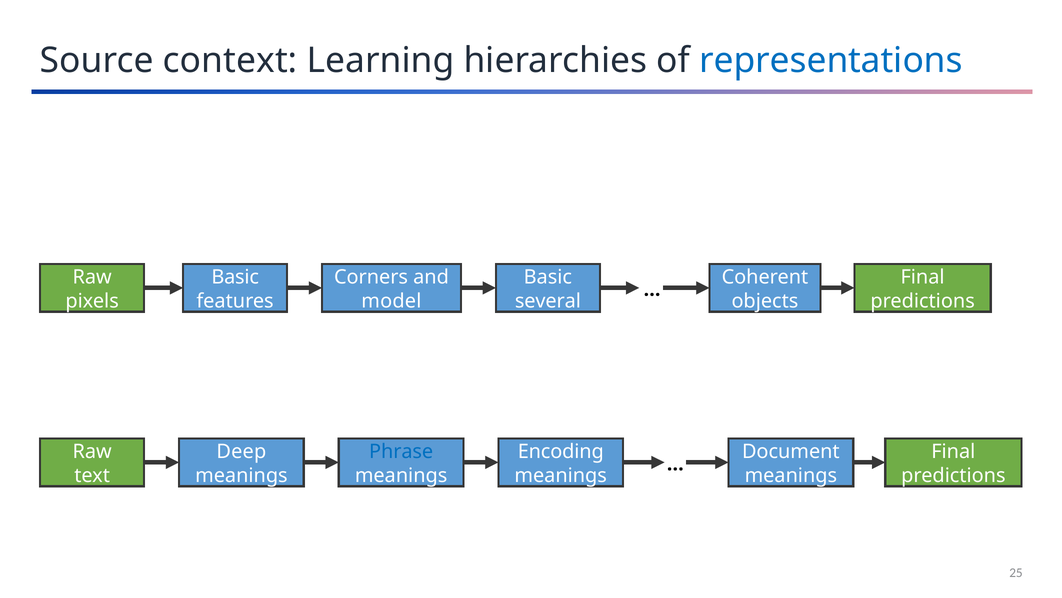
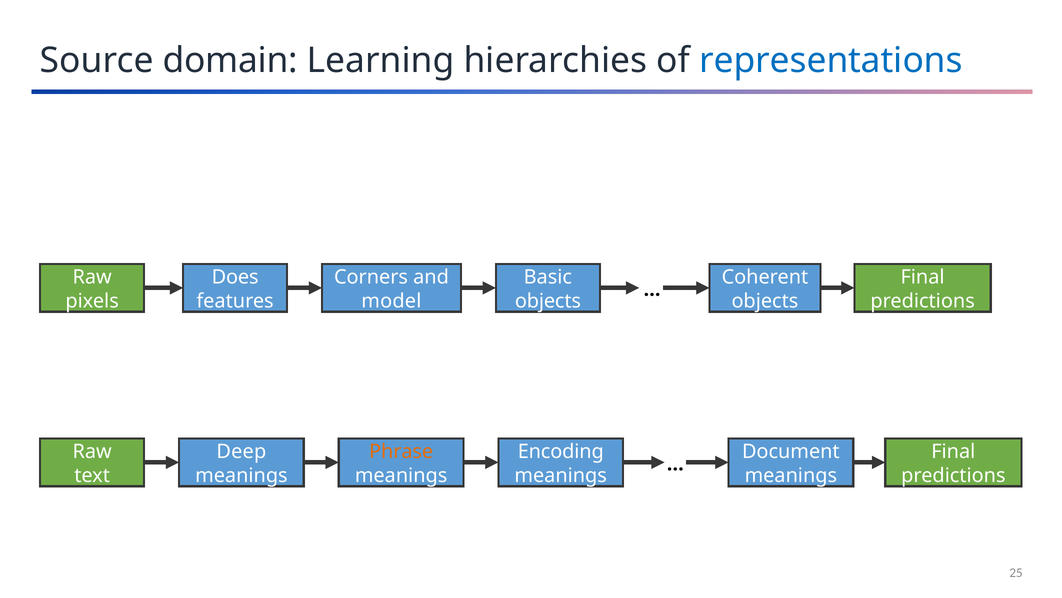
context: context -> domain (230, 61)
Basic: Basic -> Does (235, 277)
several: several -> objects (548, 301)
Phrase colour: blue -> orange (401, 451)
